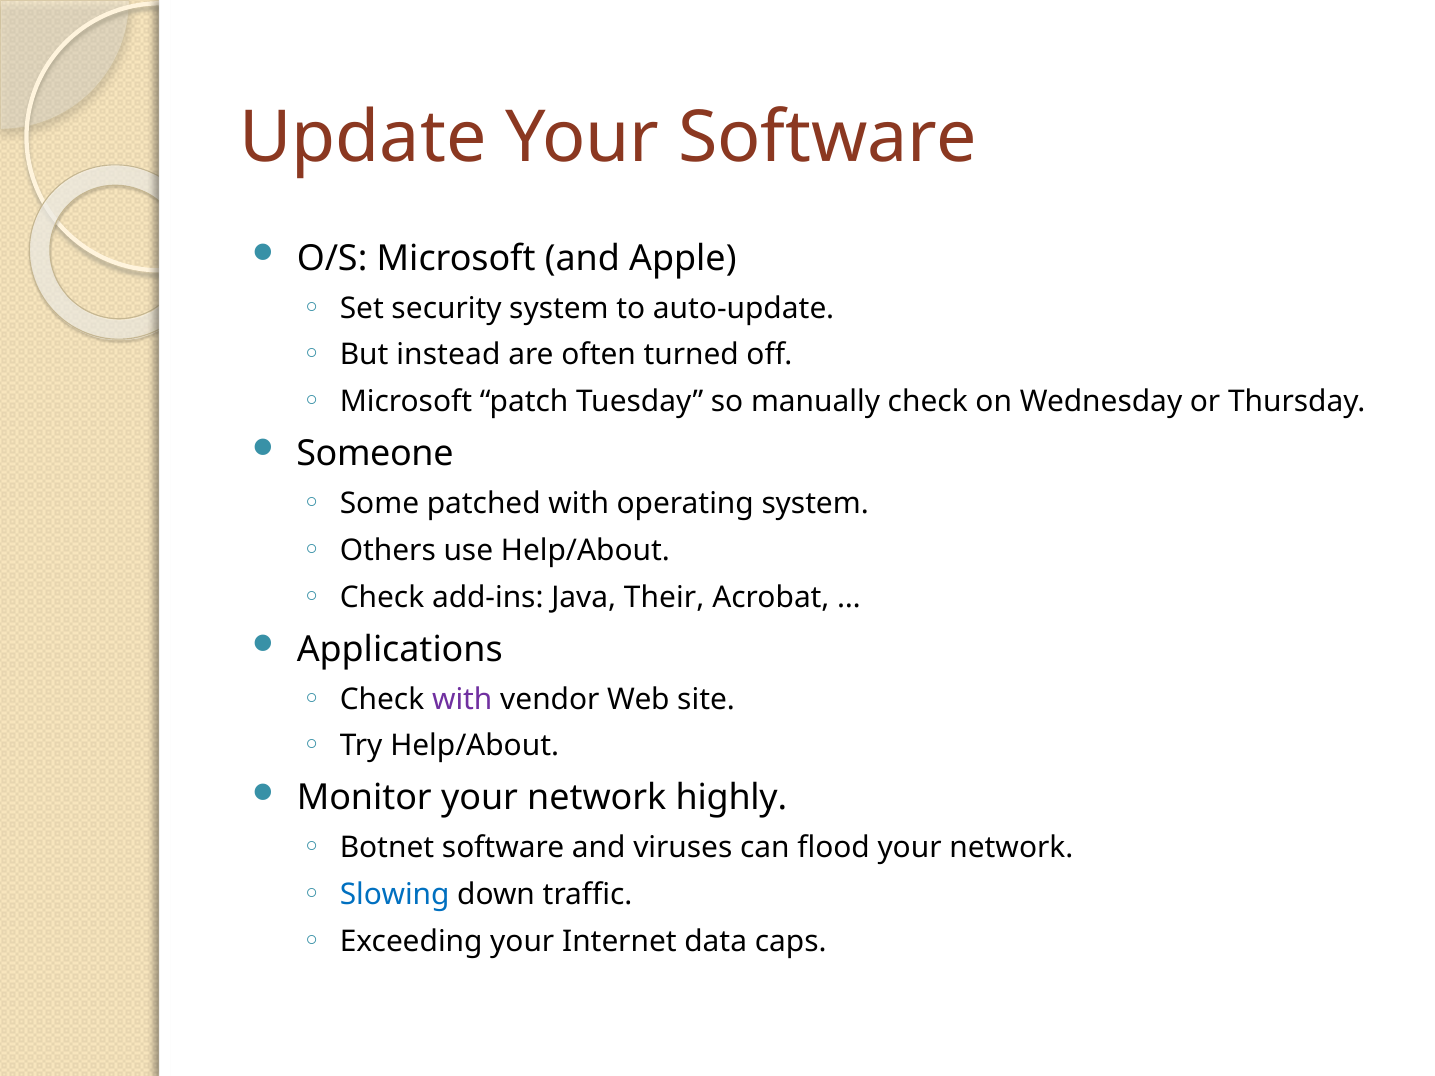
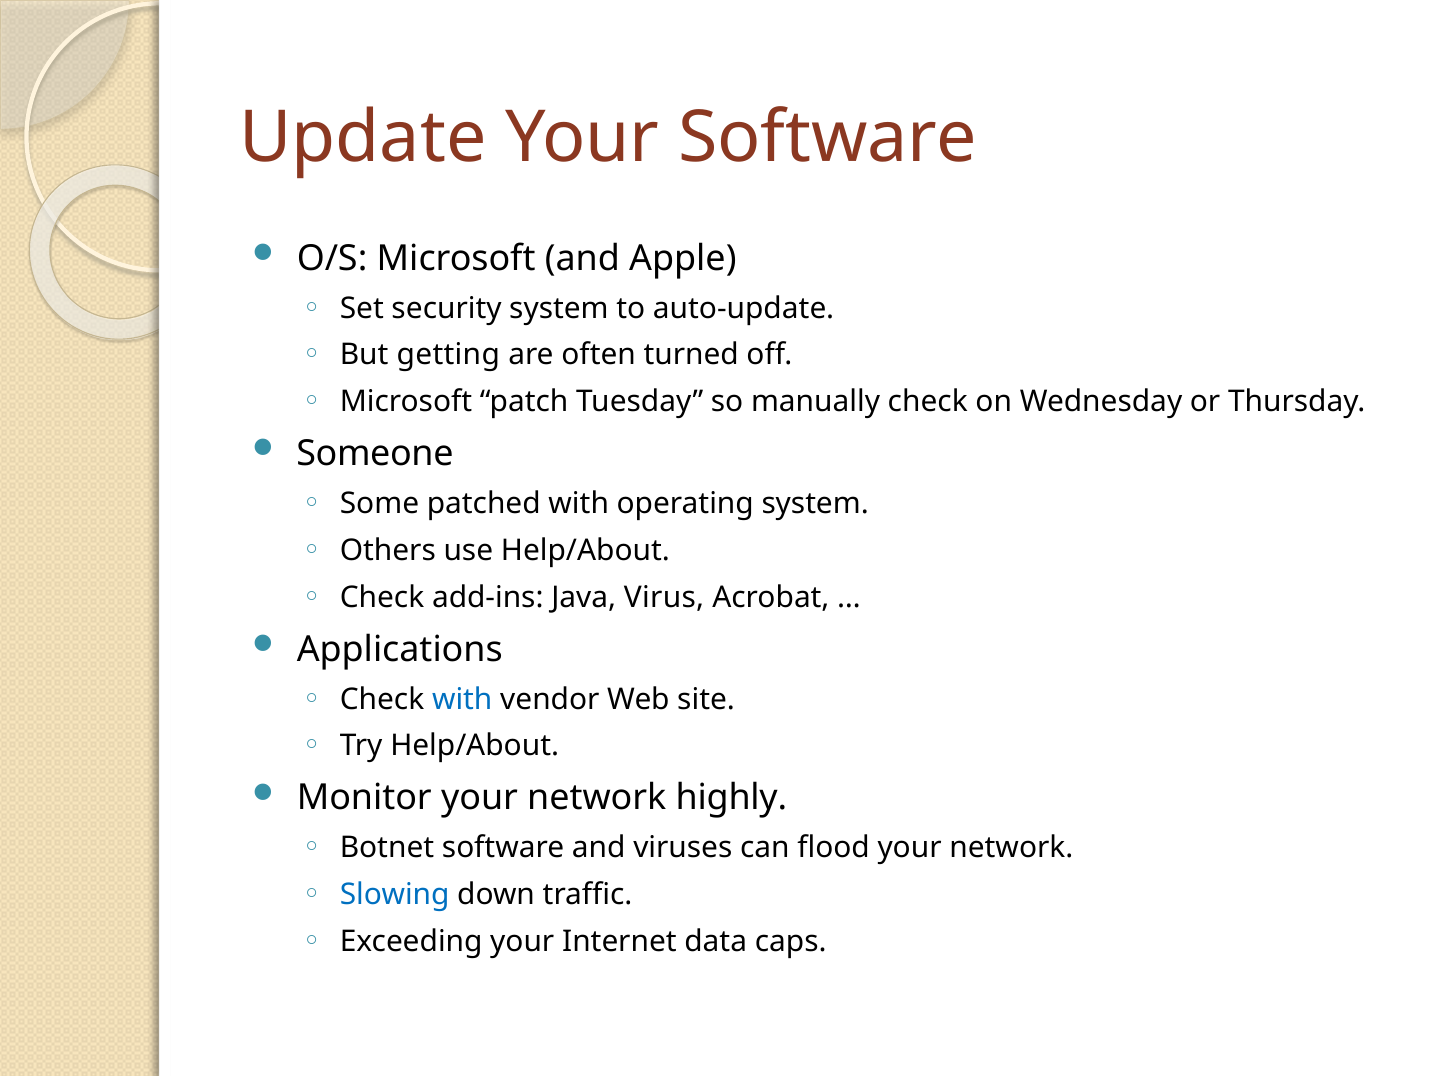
instead: instead -> getting (448, 355)
Their: Their -> Virus (664, 598)
with colour: purple -> blue (462, 699)
